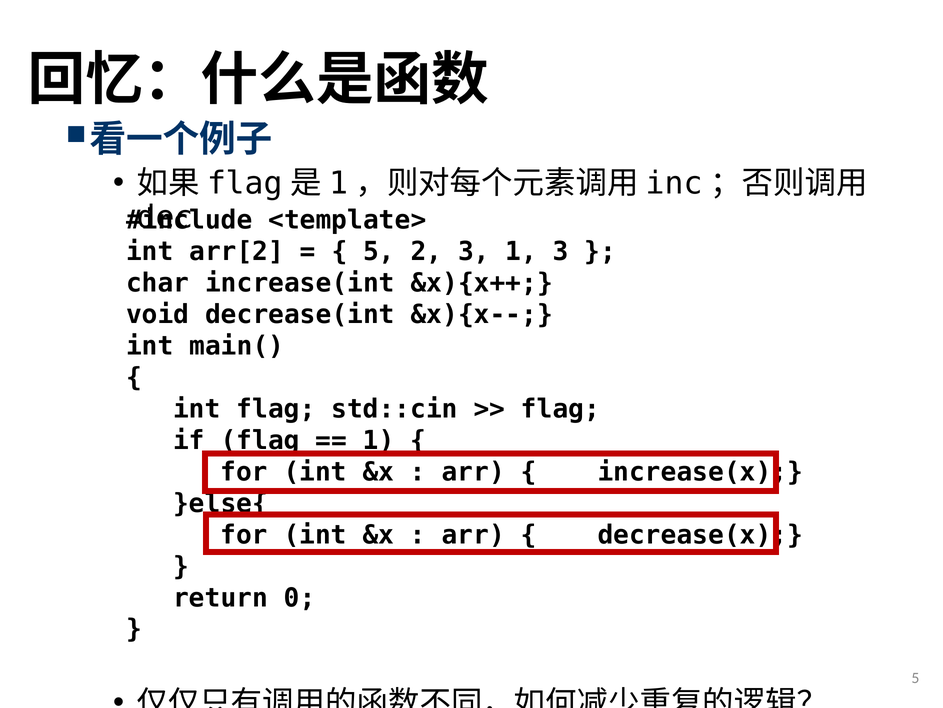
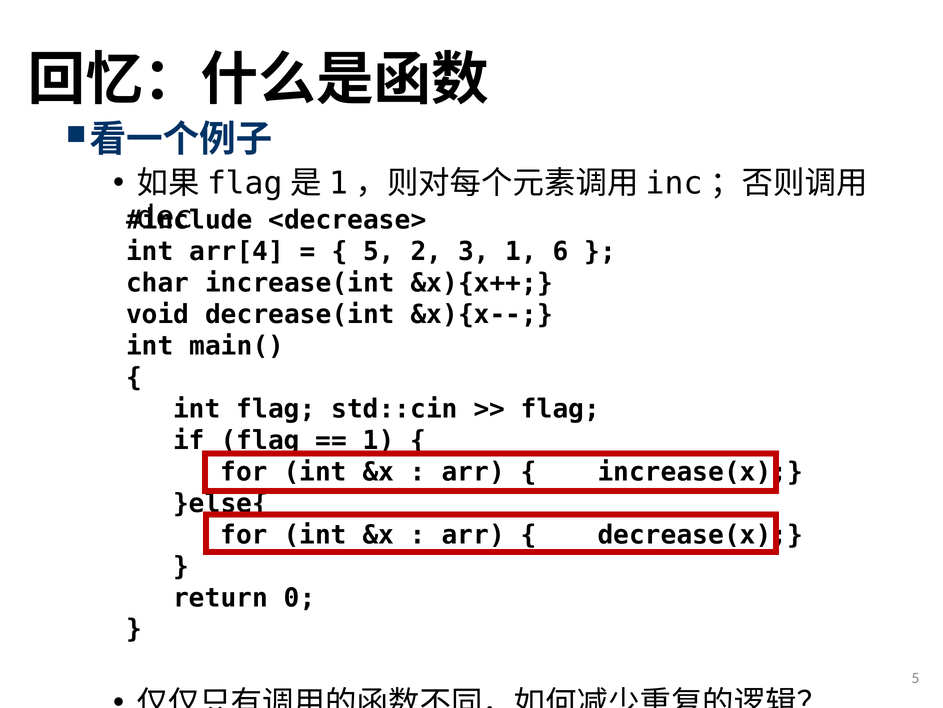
<template>: <template> -> <decrease> (347, 220)
arr[2: arr[2 -> arr[4 (237, 251)
1 3: 3 -> 6 (561, 251)
